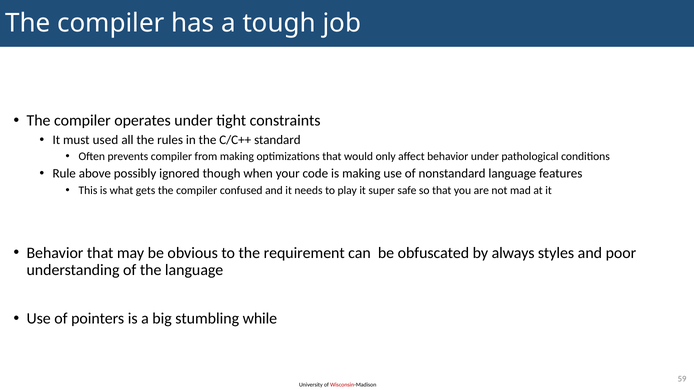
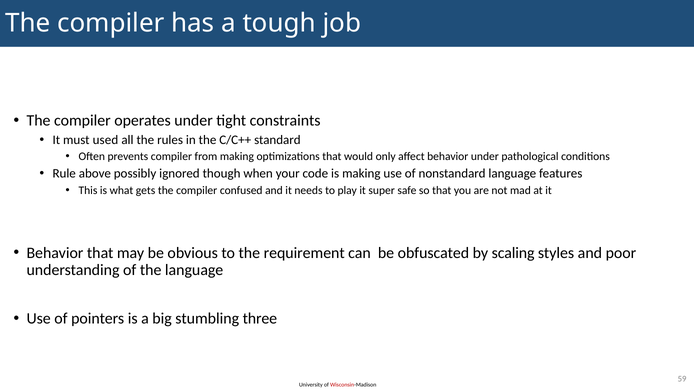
always: always -> scaling (513, 253)
while: while -> three (260, 319)
